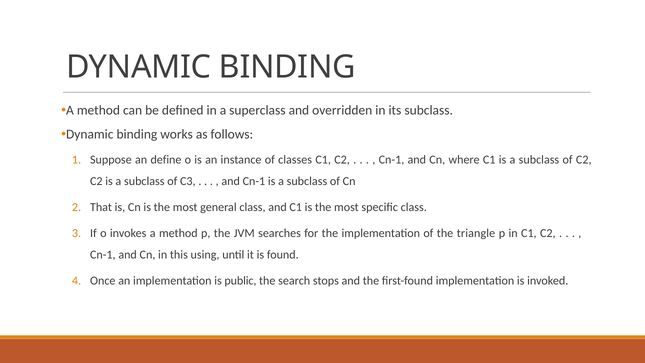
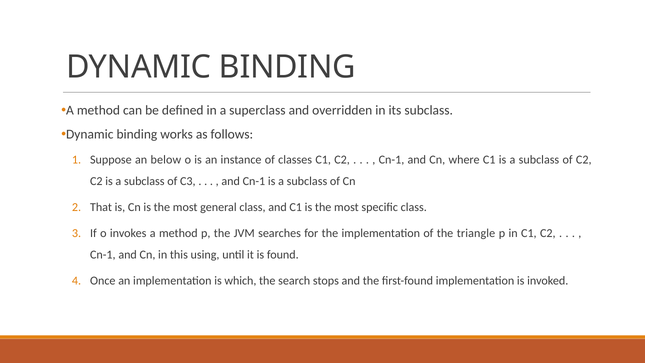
define: define -> below (166, 160)
public: public -> which (240, 280)
